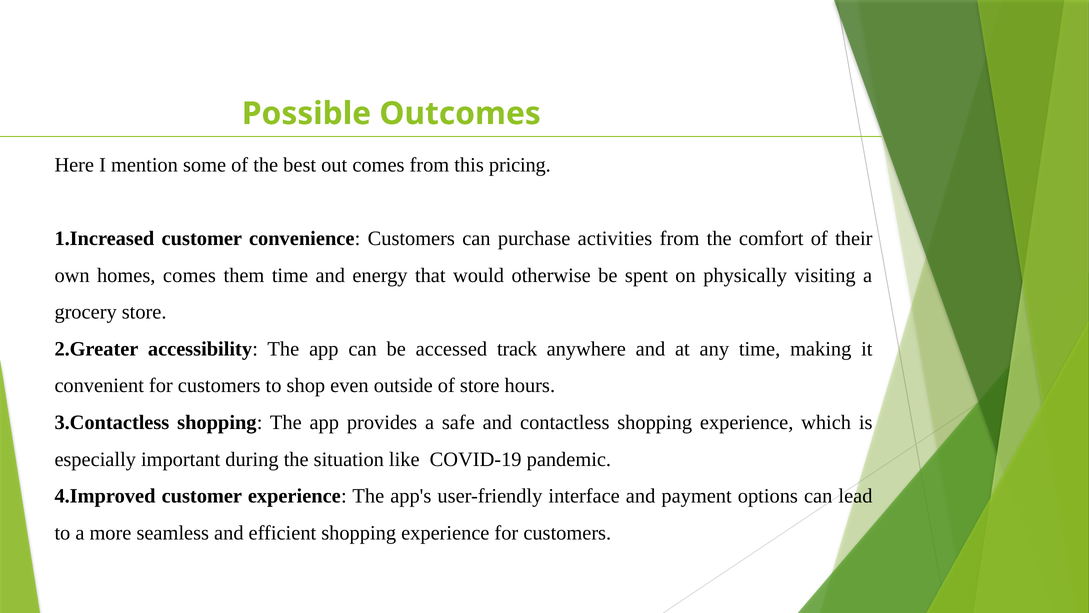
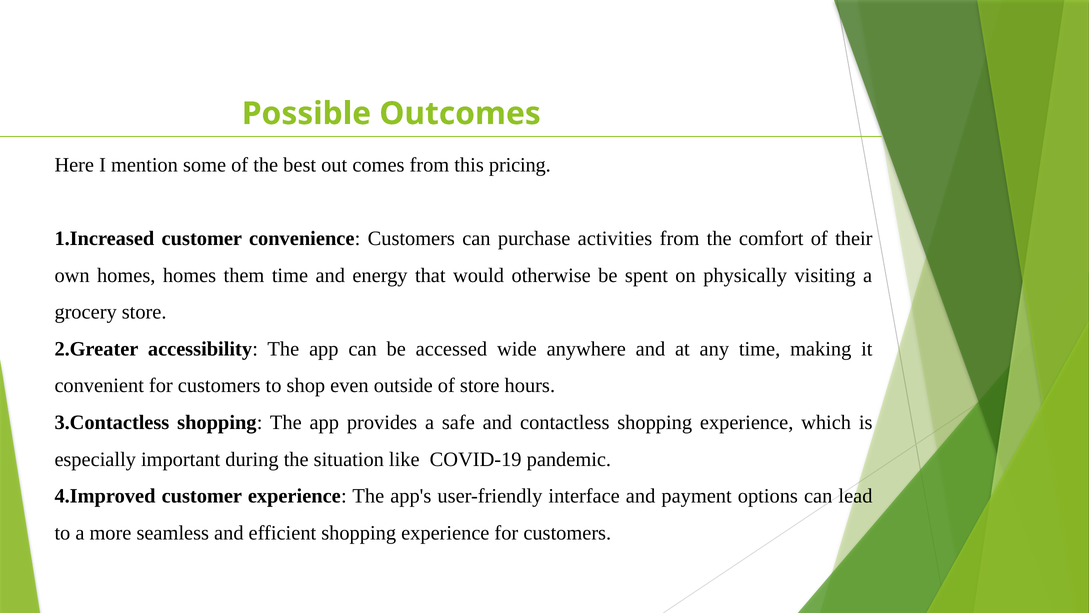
homes comes: comes -> homes (190, 275)
track: track -> wide (517, 349)
